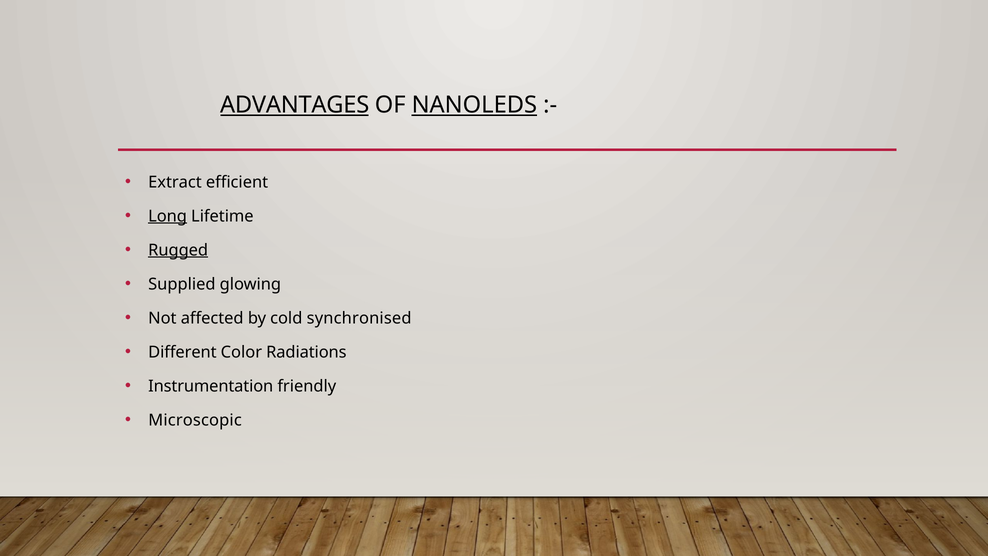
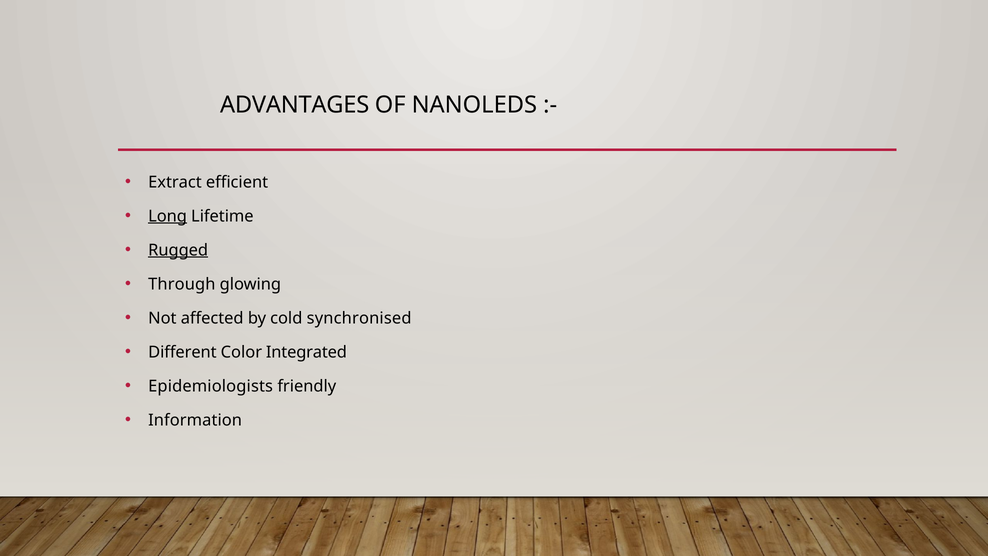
ADVANTAGES underline: present -> none (295, 105)
NANOLEDS underline: present -> none (474, 105)
Supplied: Supplied -> Through (182, 284)
Radiations: Radiations -> Integrated (306, 352)
Instrumentation: Instrumentation -> Epidemiologists (211, 386)
Microscopic: Microscopic -> Information (195, 420)
